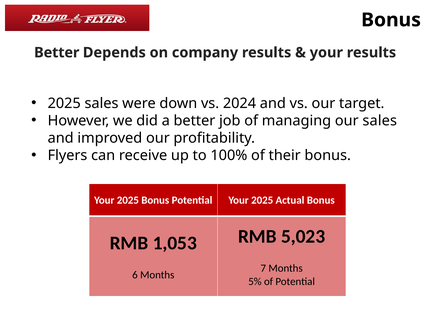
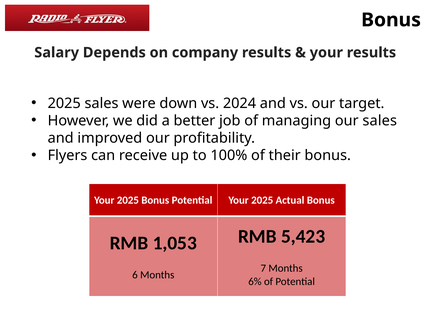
Better: Better -> Salary (57, 53)
5,023: 5,023 -> 5,423 (303, 237)
5%: 5% -> 6% (255, 282)
